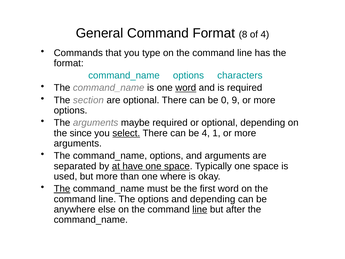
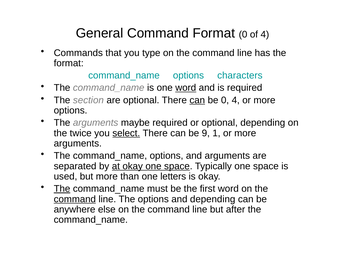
Format 8: 8 -> 0 (243, 34)
can underline: none -> present (197, 100)
0 9: 9 -> 4 (236, 100)
since: since -> twice (81, 133)
be 4: 4 -> 9 (206, 133)
at have: have -> okay (133, 166)
where: where -> letters (173, 176)
command underline: none -> present (75, 199)
line underline: present -> none (200, 209)
